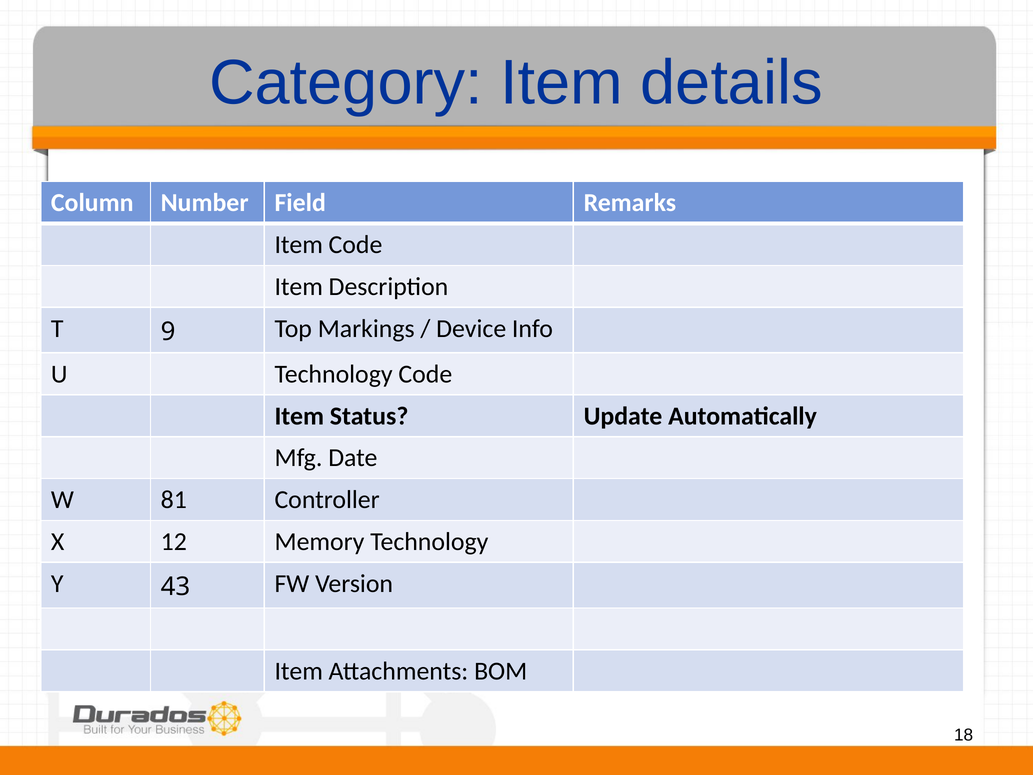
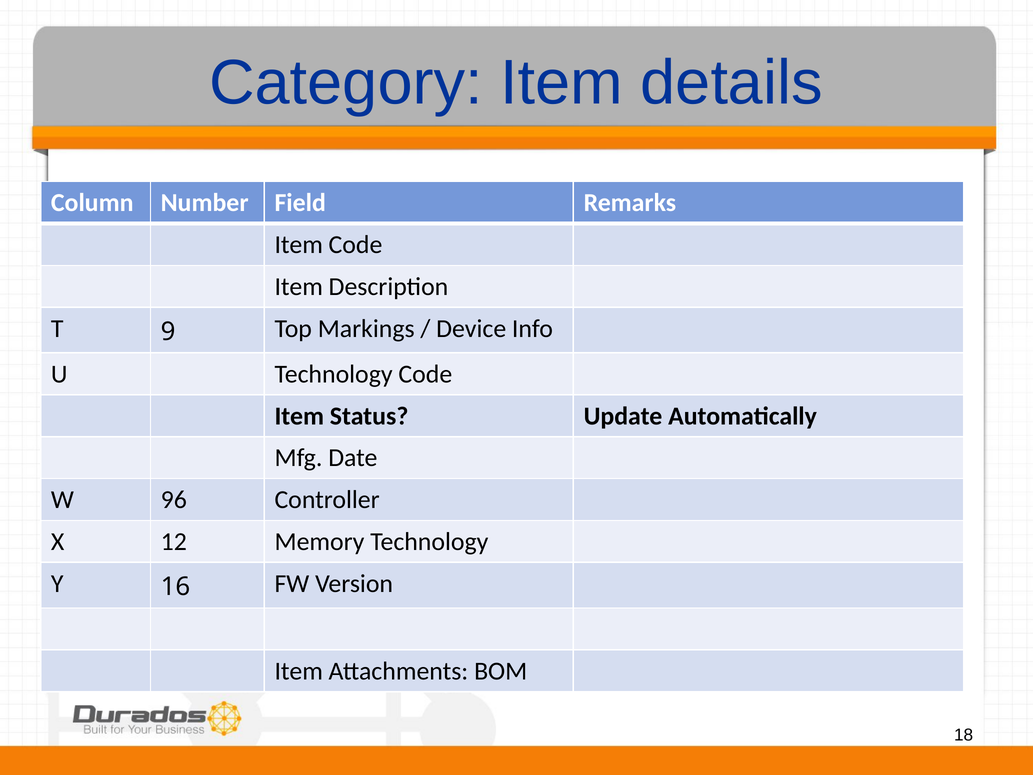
81: 81 -> 96 (174, 500)
43: 43 -> 16 (175, 586)
